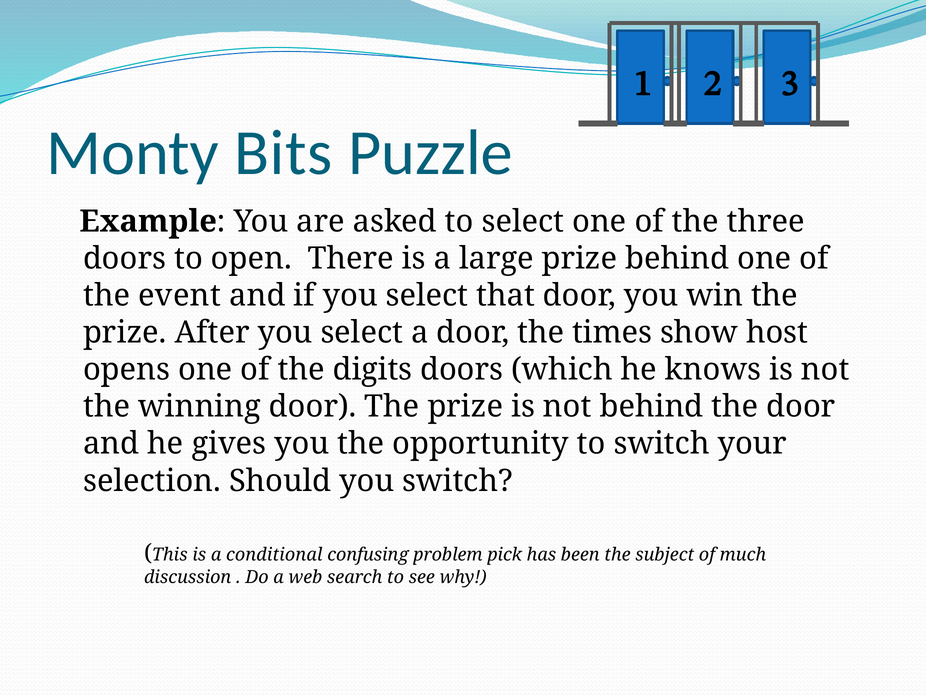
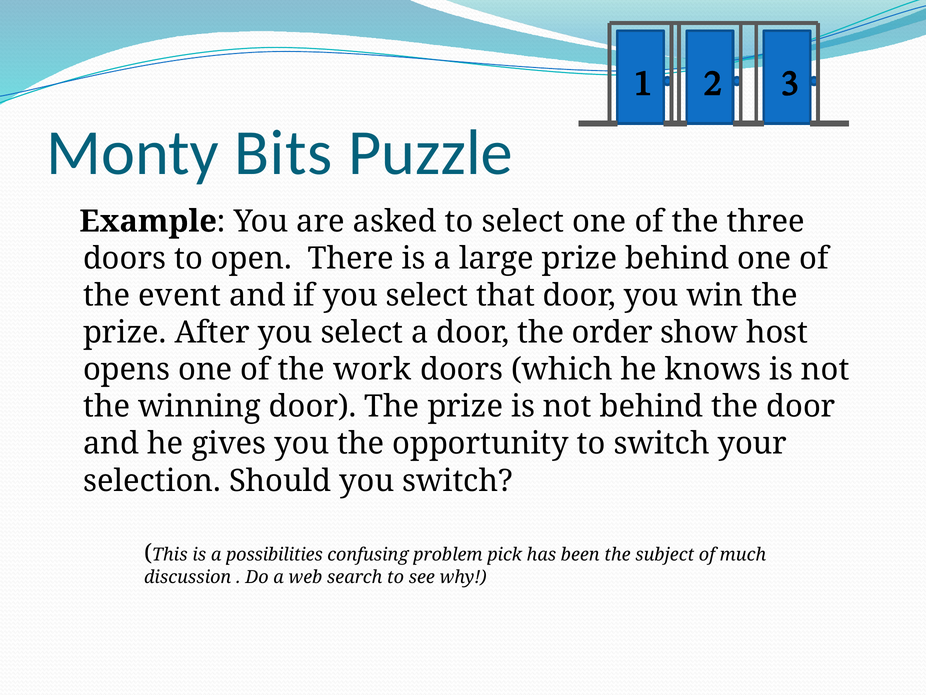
times: times -> order (612, 332)
digits: digits -> work (372, 369)
conditional: conditional -> possibilities (274, 554)
